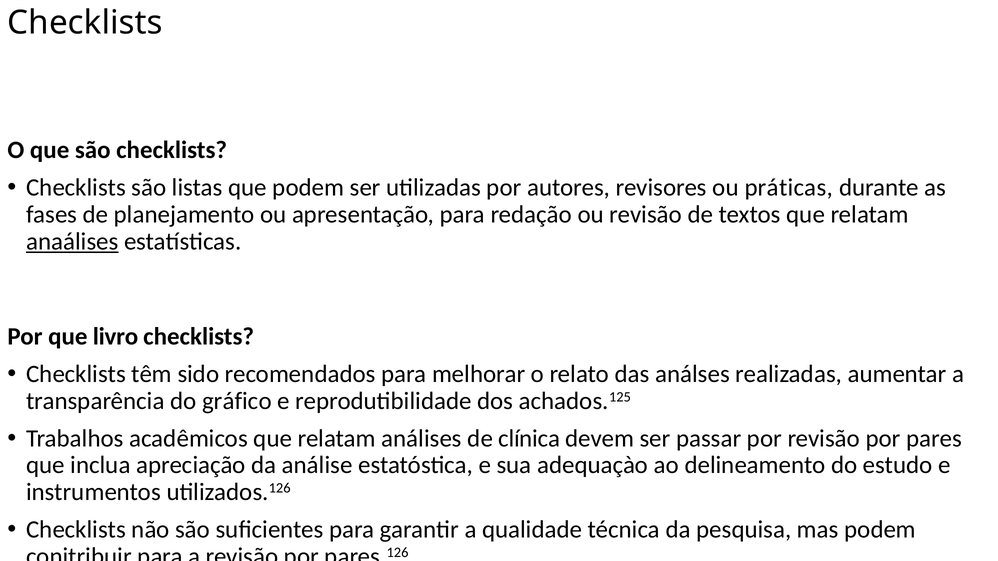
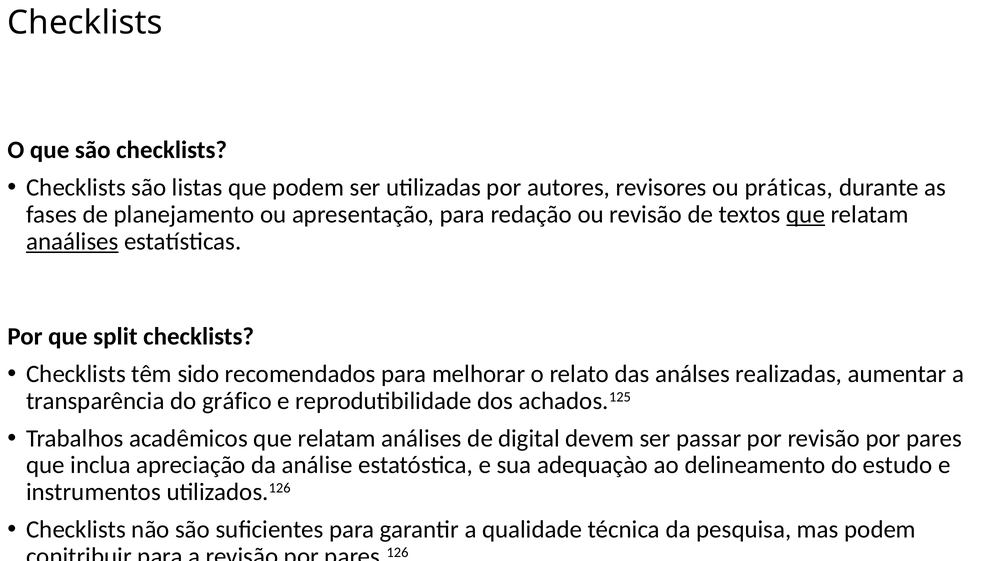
que underline: none -> present (806, 215)
livro: livro -> split (115, 337)
clínica: clínica -> digital (529, 439)
